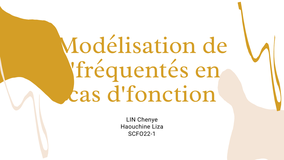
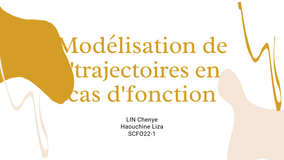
l'fréquentés: l'fréquentés -> l'trajectoires (126, 69)
